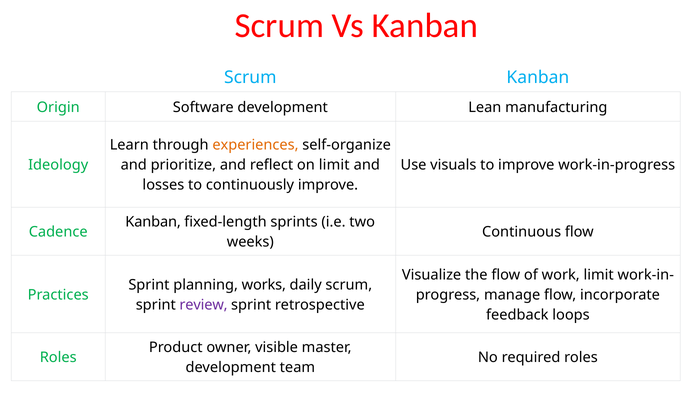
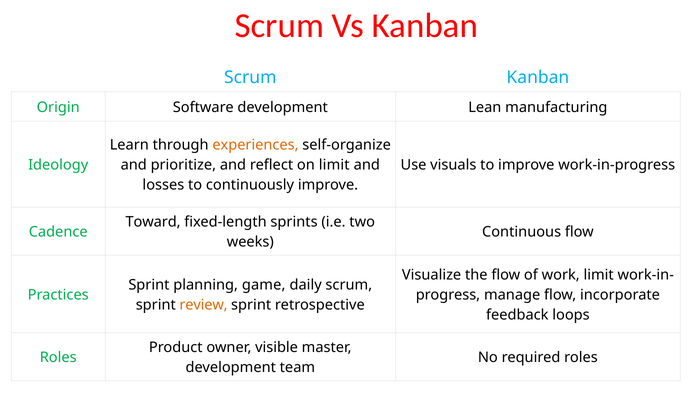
Kanban: Kanban -> Toward (153, 222)
works: works -> game (264, 285)
review colour: purple -> orange (204, 305)
